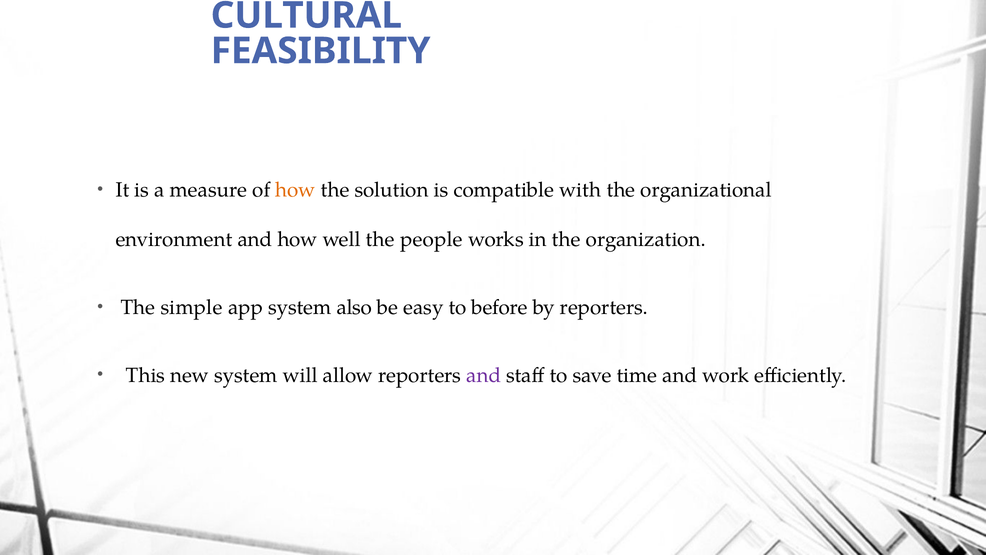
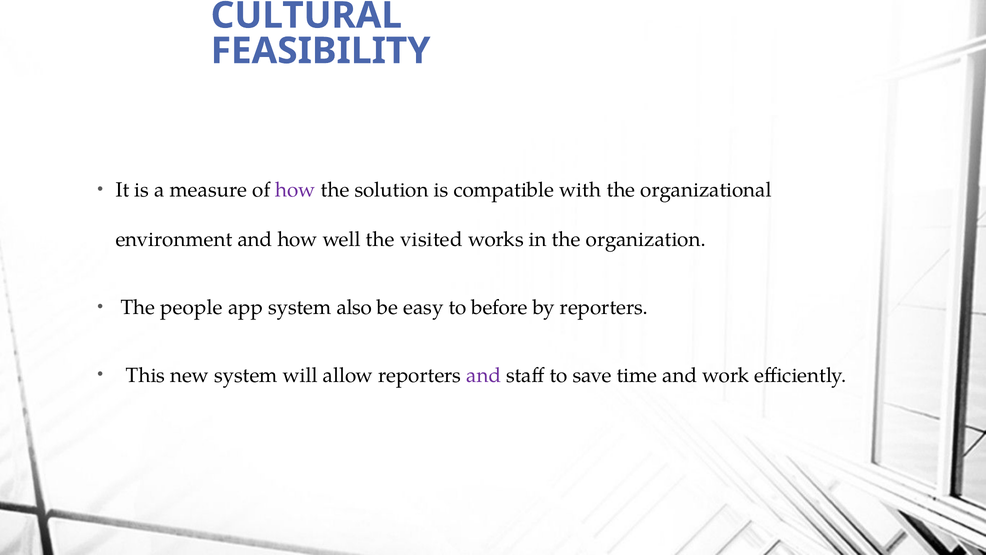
how colour: orange -> purple (295, 190)
people: people -> visited (431, 239)
simple: simple -> people (192, 307)
